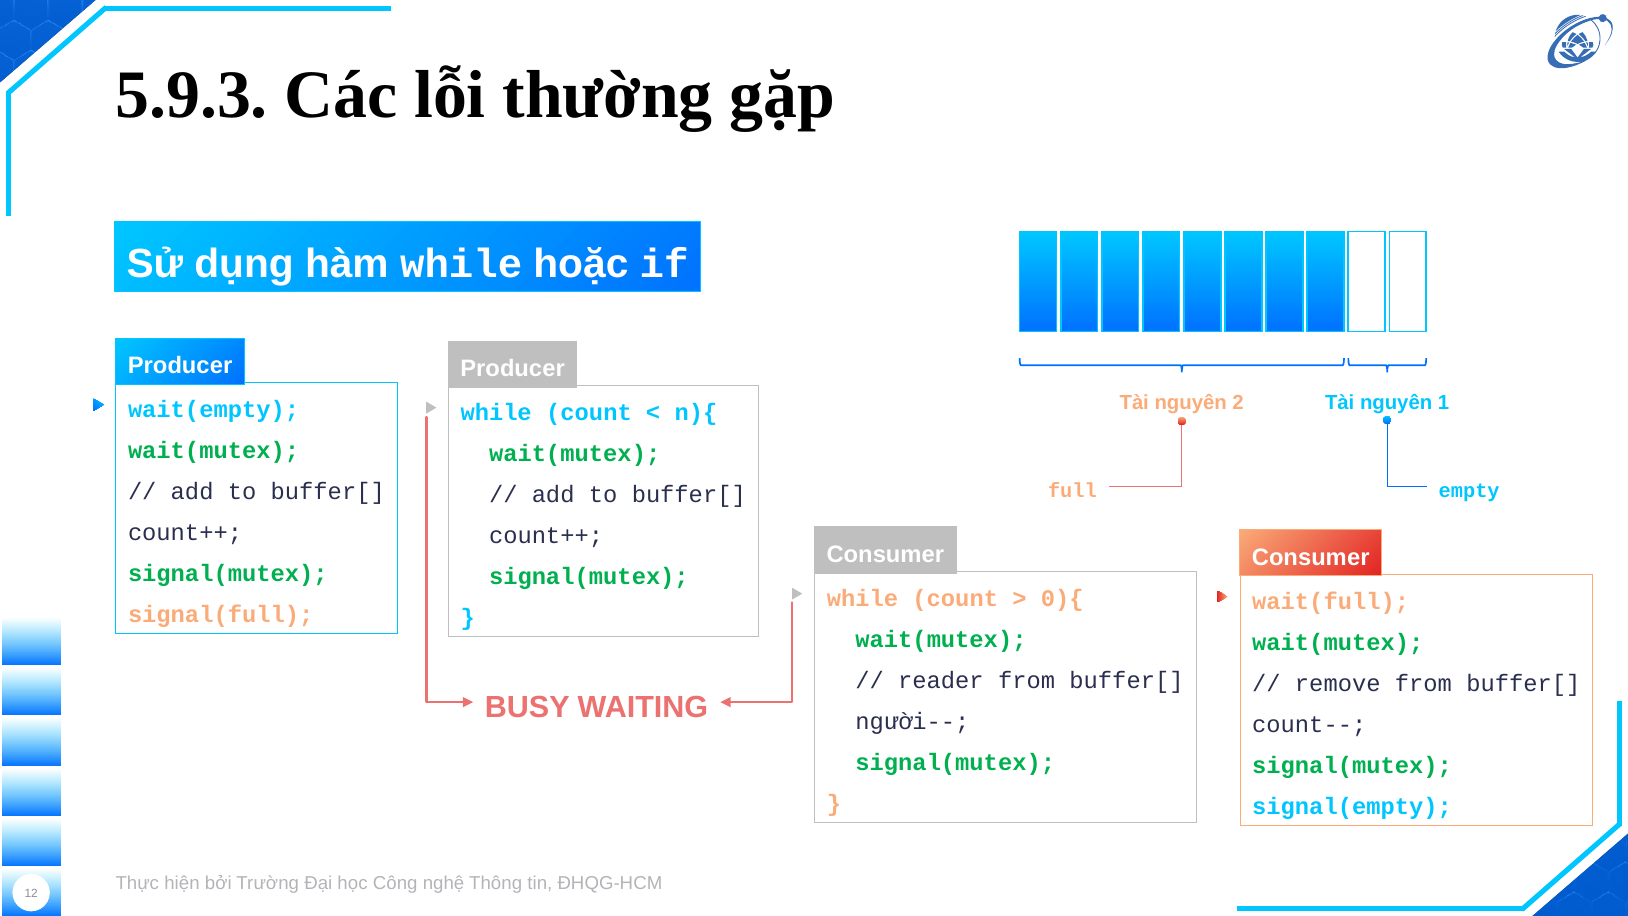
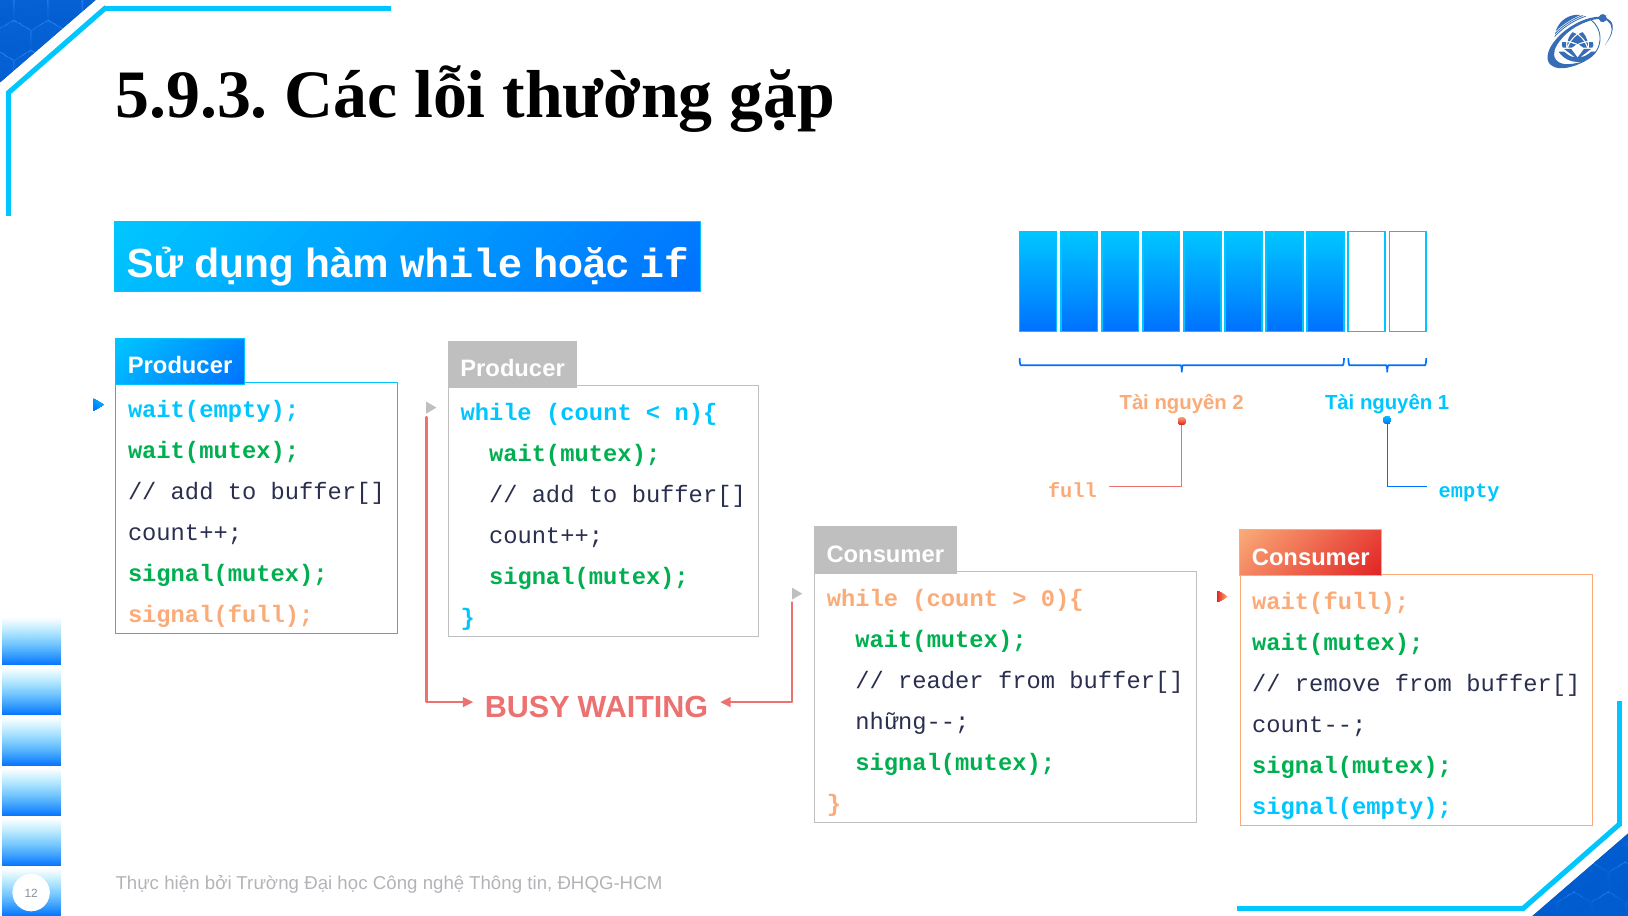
người--: người-- -> những-- (912, 722)
